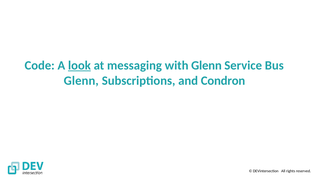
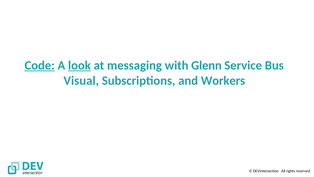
Code underline: none -> present (40, 65)
Glenn: Glenn -> Visual (81, 80)
Condron: Condron -> Workers (223, 80)
